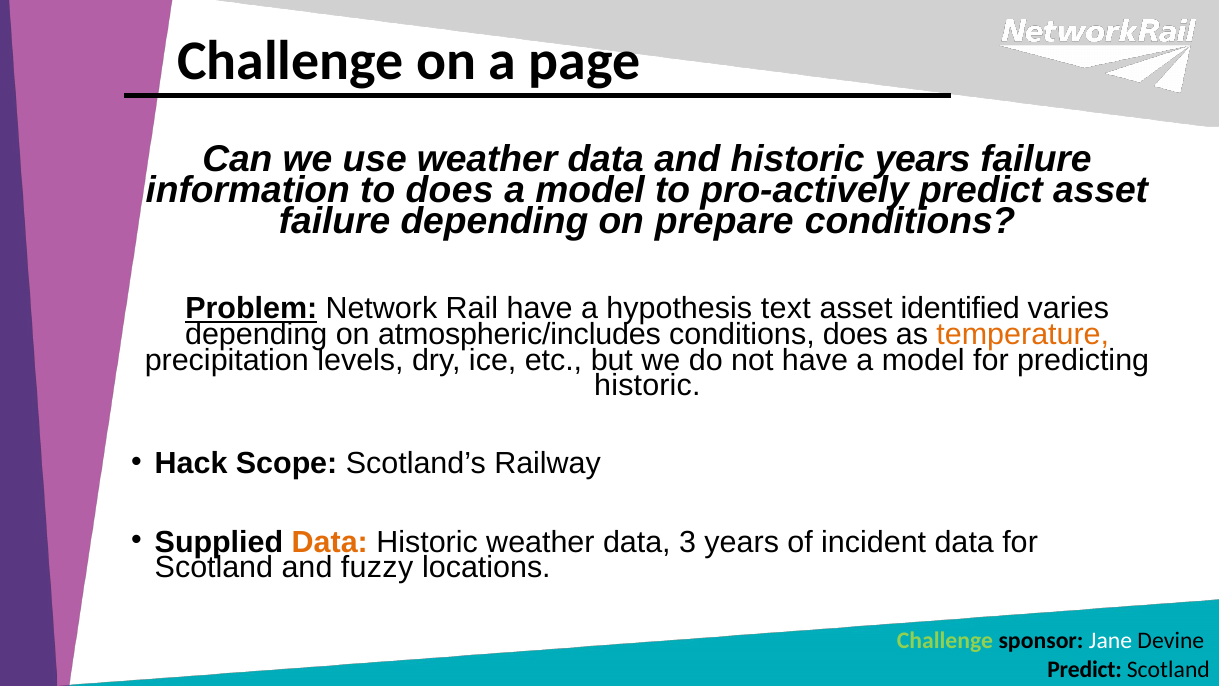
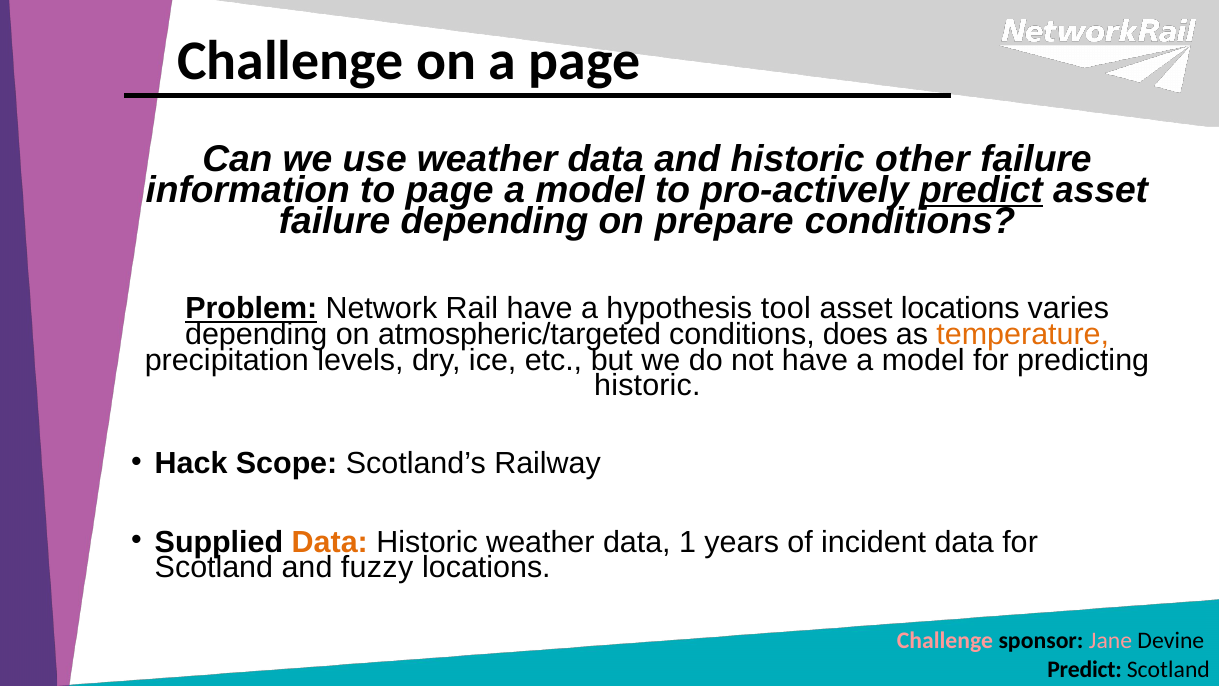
historic years: years -> other (922, 159)
to does: does -> page (450, 190)
predict underline: none -> present (981, 190)
text: text -> tool (786, 309)
asset identified: identified -> locations (960, 309)
atmospheric/includes: atmospheric/includes -> atmospheric/targeted (520, 334)
3: 3 -> 1 (688, 542)
Challenge colour: light green -> pink (945, 641)
Jane colour: white -> pink (1111, 641)
